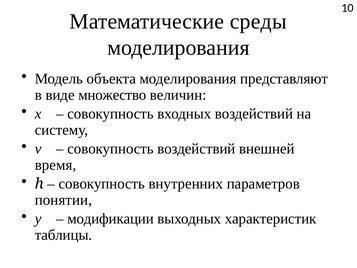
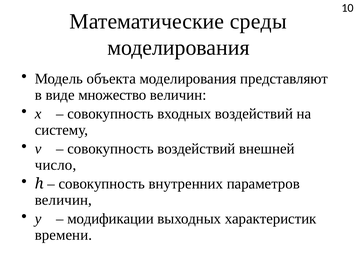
время: время -> число (56, 165)
понятии: понятии -> величин (63, 200)
таблицы: таблицы -> времени (63, 235)
